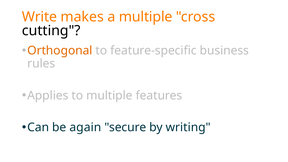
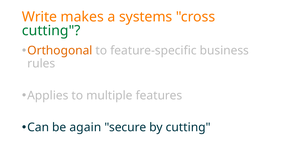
a multiple: multiple -> systems (146, 17)
cutting colour: black -> green (51, 31)
by writing: writing -> cutting (188, 127)
